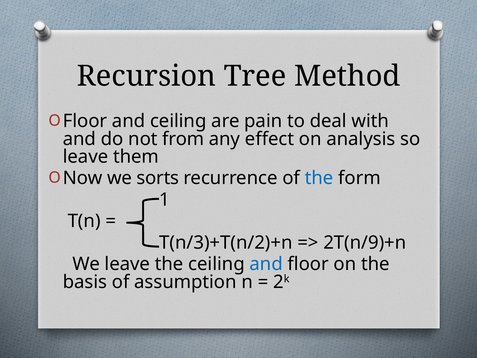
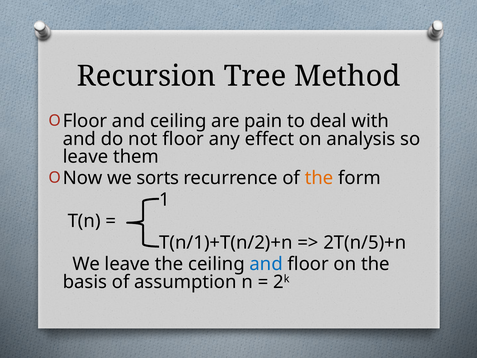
not from: from -> floor (183, 139)
the colour: blue -> orange (319, 178)
T(n/3)+T(n/2)+n: T(n/3)+T(n/2)+n -> T(n/1)+T(n/2)+n (226, 242)
2T(n/9)+n: 2T(n/9)+n -> 2T(n/5)+n (365, 242)
